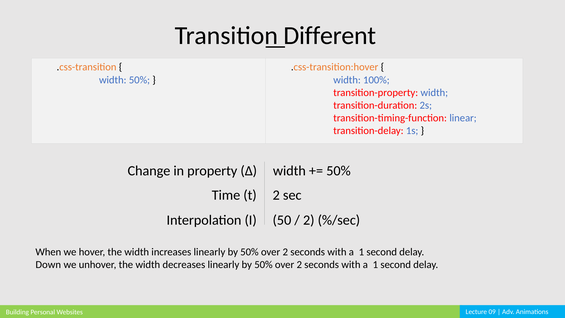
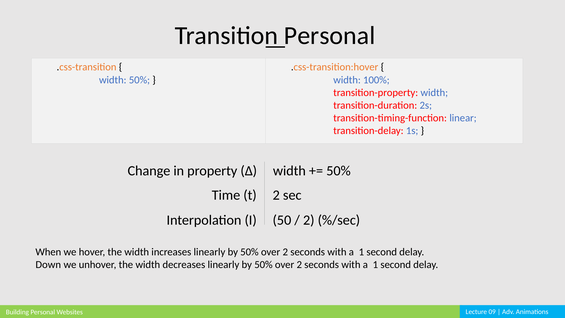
Transition Different: Different -> Personal (330, 35)
